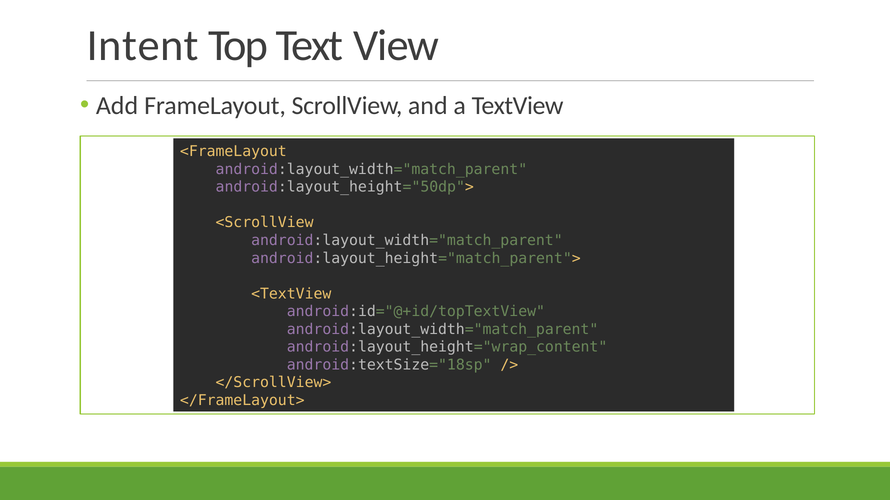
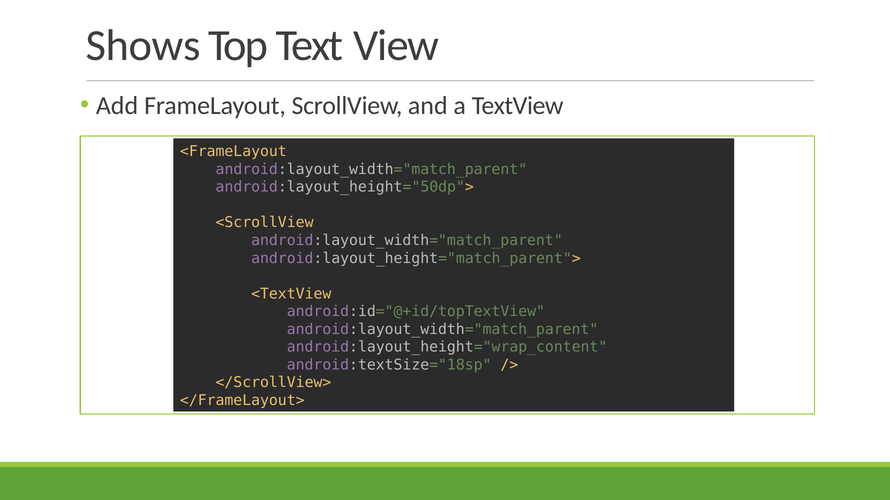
Intent: Intent -> Shows (143, 46)
